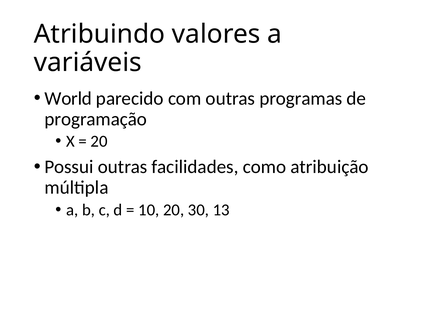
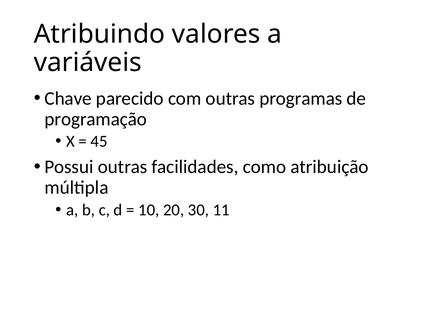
World: World -> Chave (68, 98)
20: 20 -> 45 (99, 141)
13: 13 -> 11 (221, 210)
